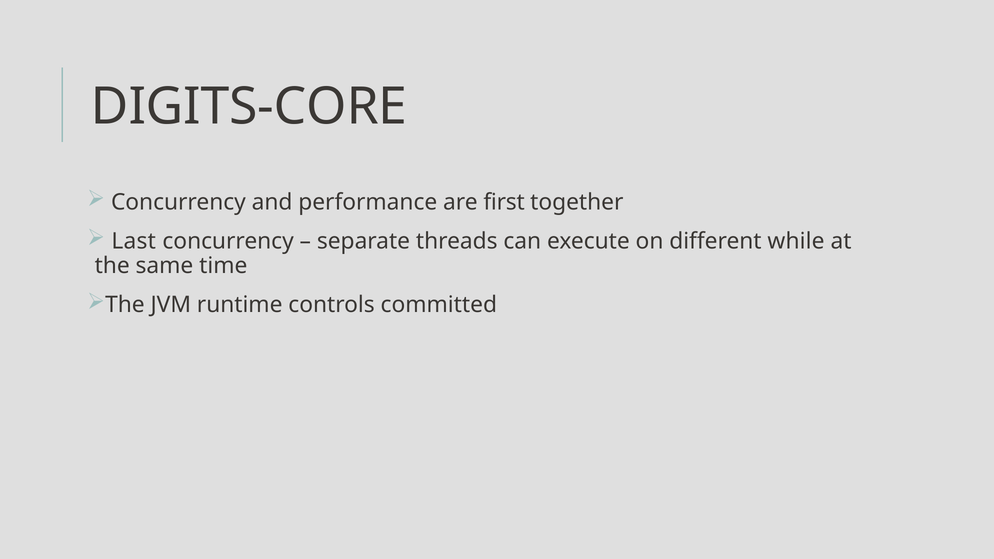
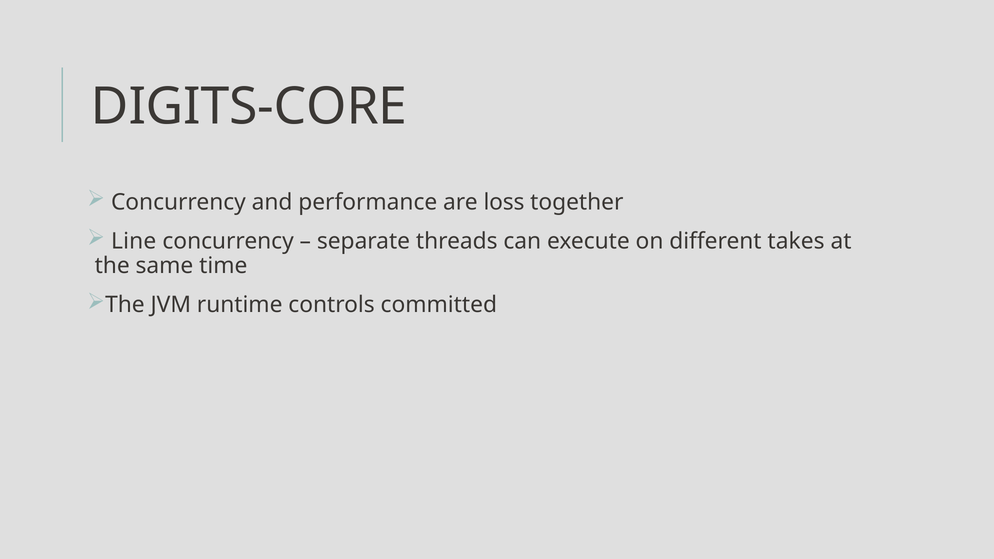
first: first -> loss (504, 202)
Last: Last -> Line (134, 241)
while: while -> takes (796, 241)
